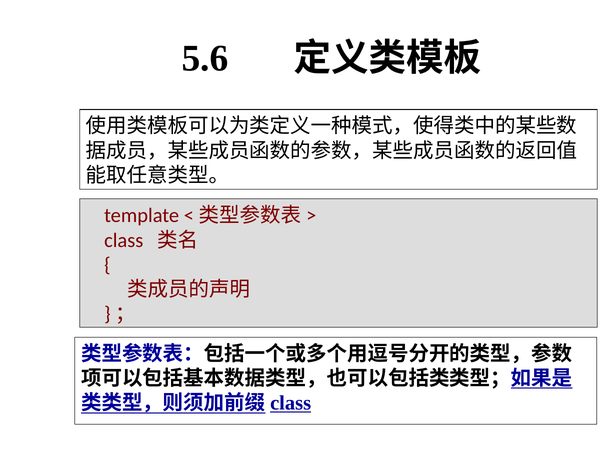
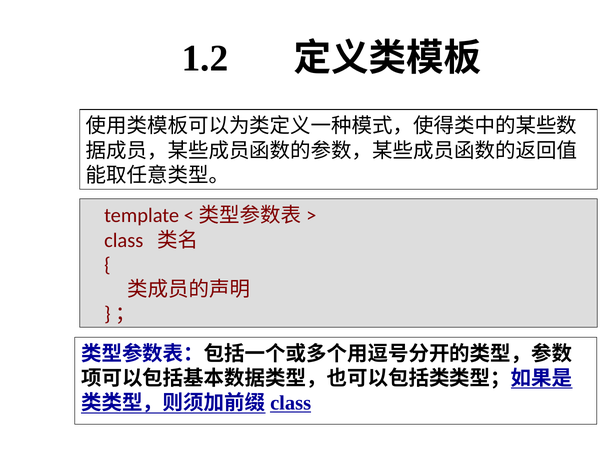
5.6: 5.6 -> 1.2 (205, 58)
